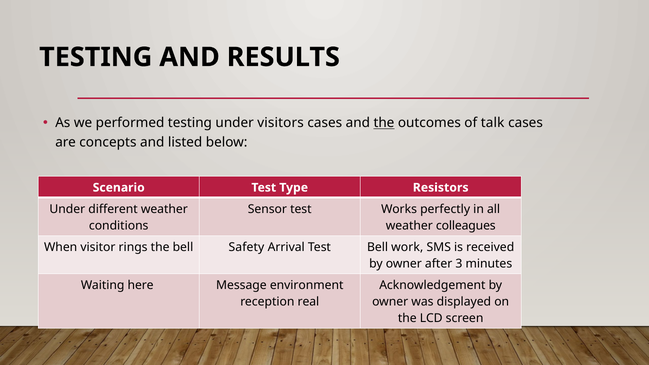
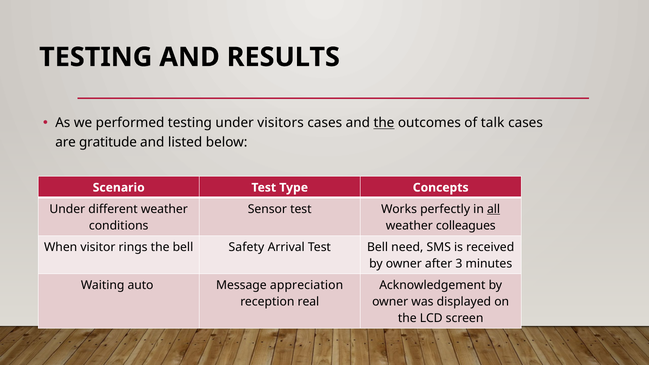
concepts: concepts -> gratitude (108, 143)
Resistors: Resistors -> Concepts (441, 188)
all underline: none -> present (494, 209)
work: work -> need (407, 247)
here: here -> auto (141, 285)
environment: environment -> appreciation (307, 285)
